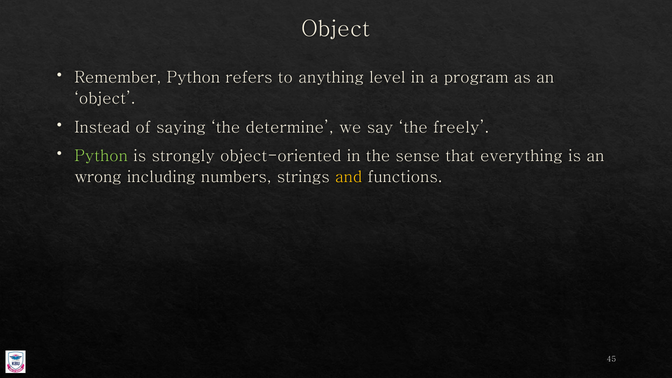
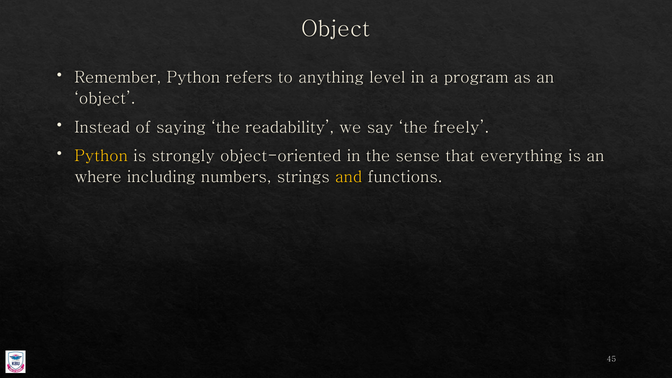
determine: determine -> readability (290, 127)
Python colour: light green -> yellow (101, 156)
wrong: wrong -> where (98, 177)
